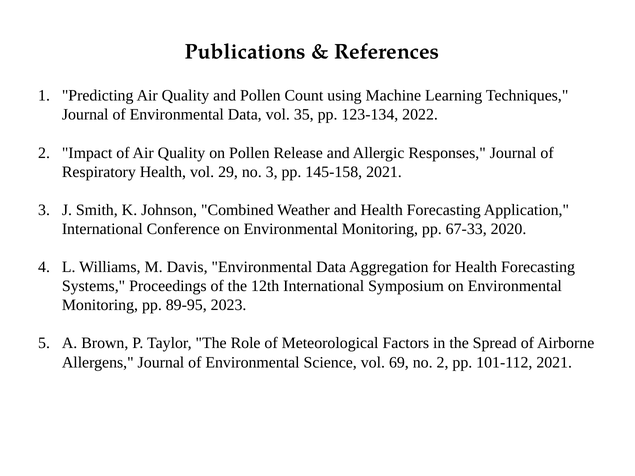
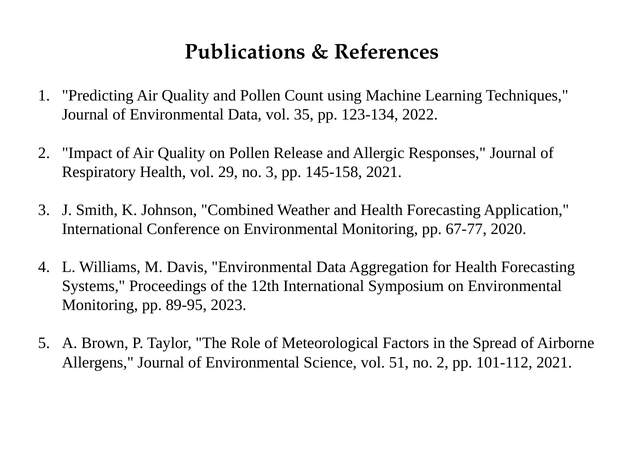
67-33: 67-33 -> 67-77 (466, 229)
69: 69 -> 51 (399, 362)
